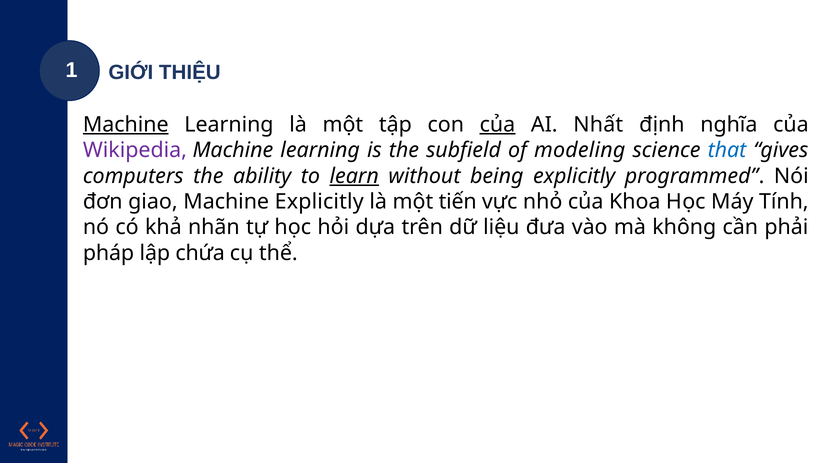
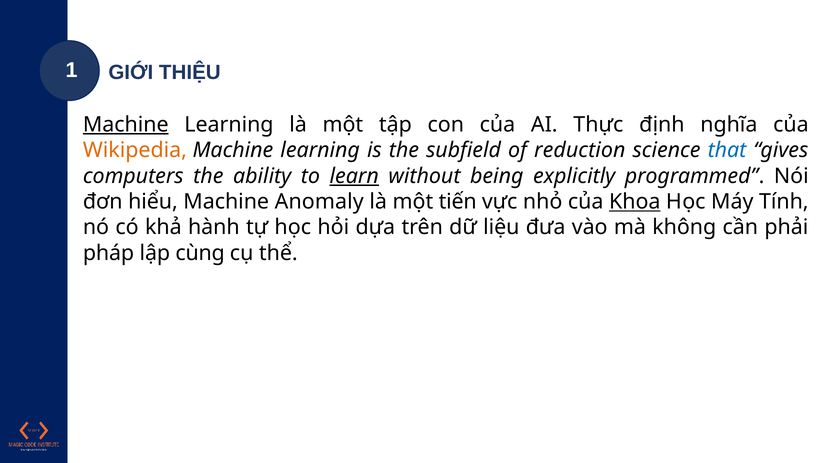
của underline: present -> none (497, 125)
Nhất: Nhất -> Thực (598, 125)
Wikipedia colour: purple -> orange (135, 150)
modeling: modeling -> reduction (580, 150)
giao: giao -> hiểu (153, 202)
Machine Explicitly: Explicitly -> Anomaly (319, 202)
Khoa underline: none -> present (635, 202)
nhãn: nhãn -> hành (214, 227)
chứa: chứa -> cùng (200, 253)
